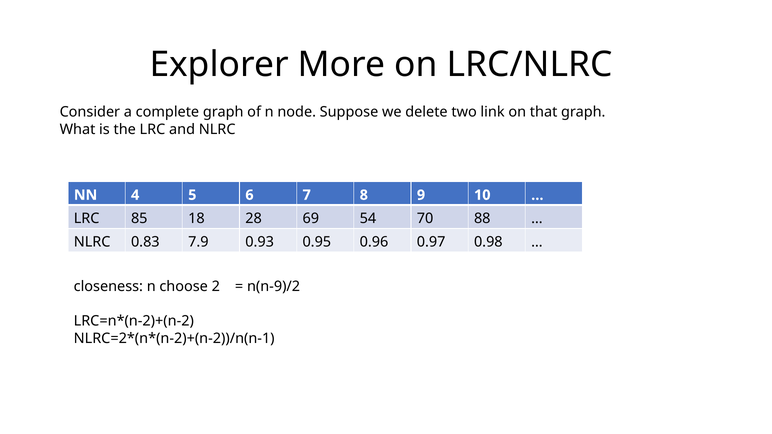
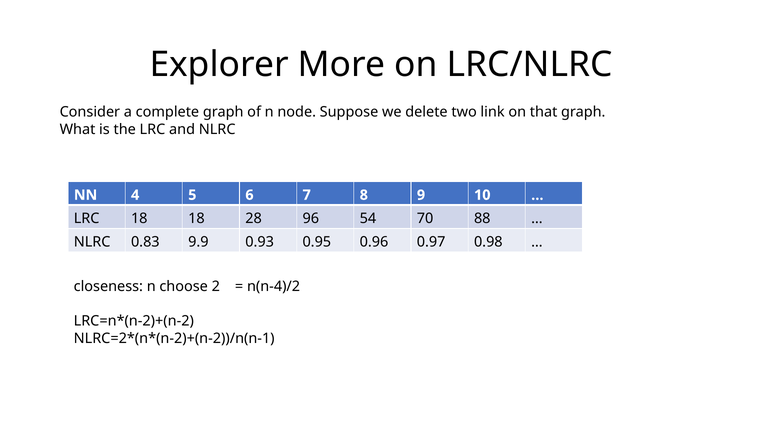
LRC 85: 85 -> 18 (139, 219)
69: 69 -> 96 (311, 219)
7.9: 7.9 -> 9.9 (198, 242)
n(n-9)/2: n(n-9)/2 -> n(n-4)/2 (274, 287)
